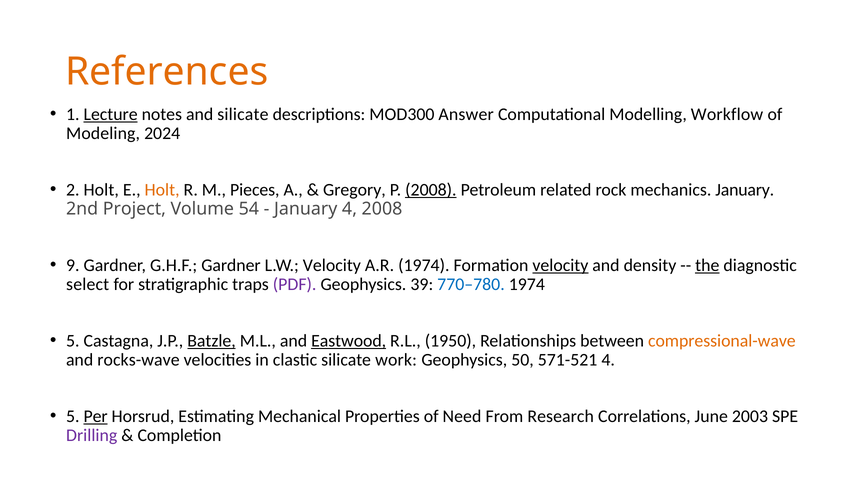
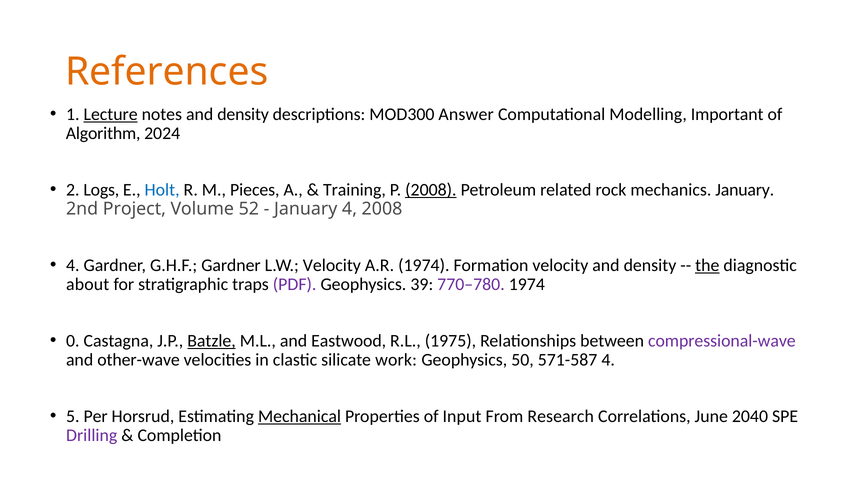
notes and silicate: silicate -> density (243, 114)
Workflow: Workflow -> Important (727, 114)
Modeling: Modeling -> Algorithm (103, 133)
2 Holt: Holt -> Logs (101, 189)
Holt colour: orange -> blue (162, 189)
Gregory: Gregory -> Training (354, 189)
54: 54 -> 52 (249, 209)
9: 9 -> 4 (73, 265)
velocity underline: present -> none (560, 265)
select: select -> about (88, 284)
770–780 colour: blue -> purple (471, 284)
5: 5 -> 0 (73, 340)
Eastwood underline: present -> none (349, 340)
1950: 1950 -> 1975 (450, 340)
compressional-wave colour: orange -> purple (722, 340)
rocks-wave: rocks-wave -> other-wave (139, 360)
571-521: 571-521 -> 571-587 (568, 360)
Per underline: present -> none (96, 416)
Mechanical underline: none -> present (300, 416)
Need: Need -> Input (462, 416)
2003: 2003 -> 2040 (750, 416)
